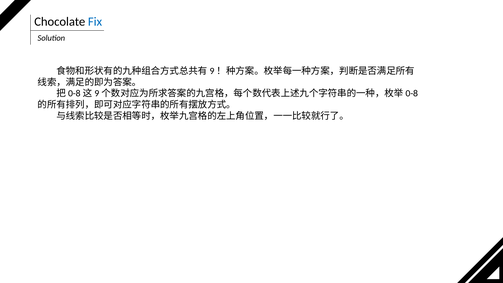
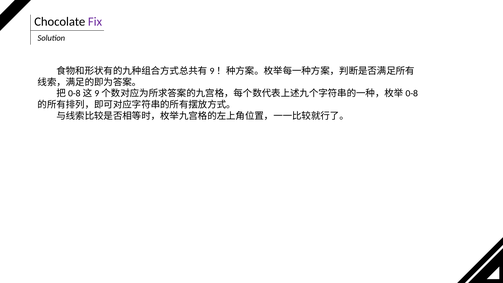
Fix colour: blue -> purple (95, 22)
